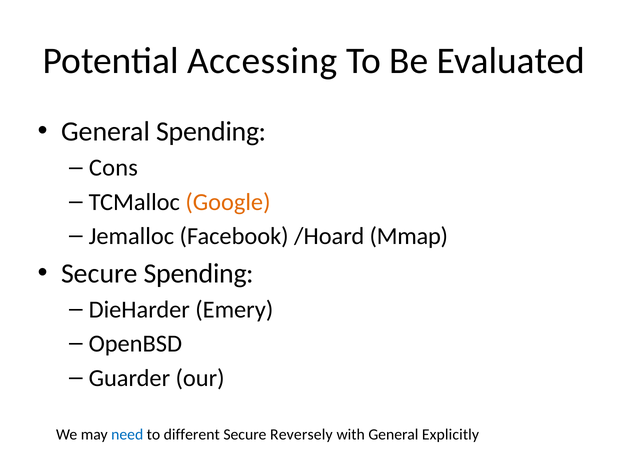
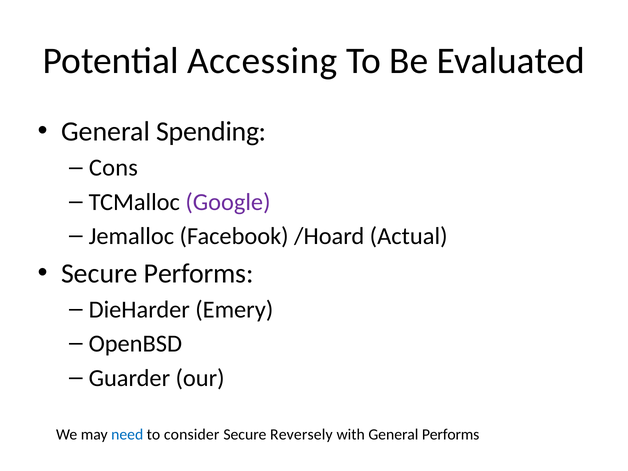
Google colour: orange -> purple (228, 202)
Mmap: Mmap -> Actual (409, 236)
Secure Spending: Spending -> Performs (199, 273)
different: different -> consider (192, 434)
General Explicitly: Explicitly -> Performs (451, 434)
